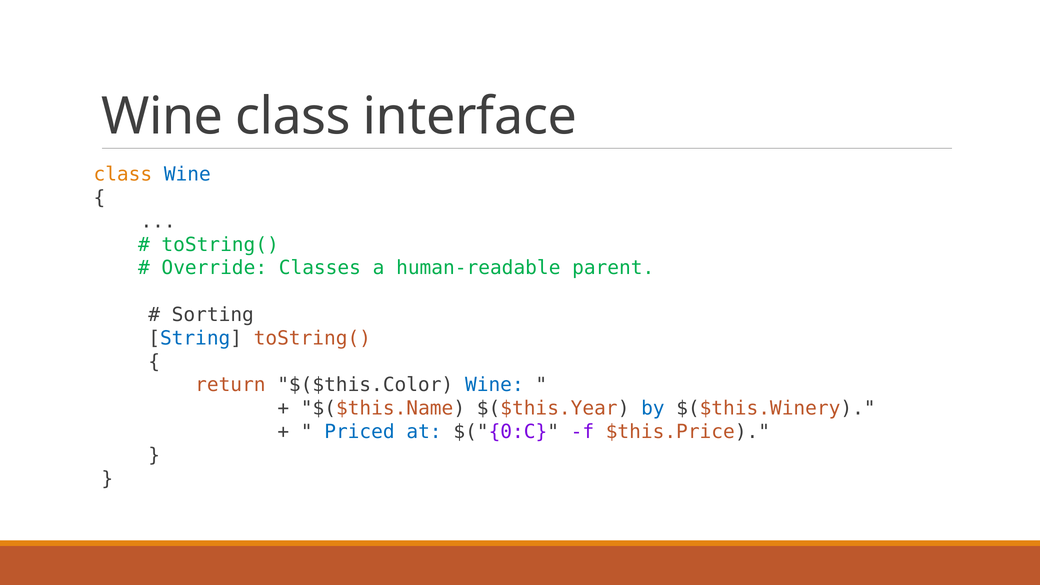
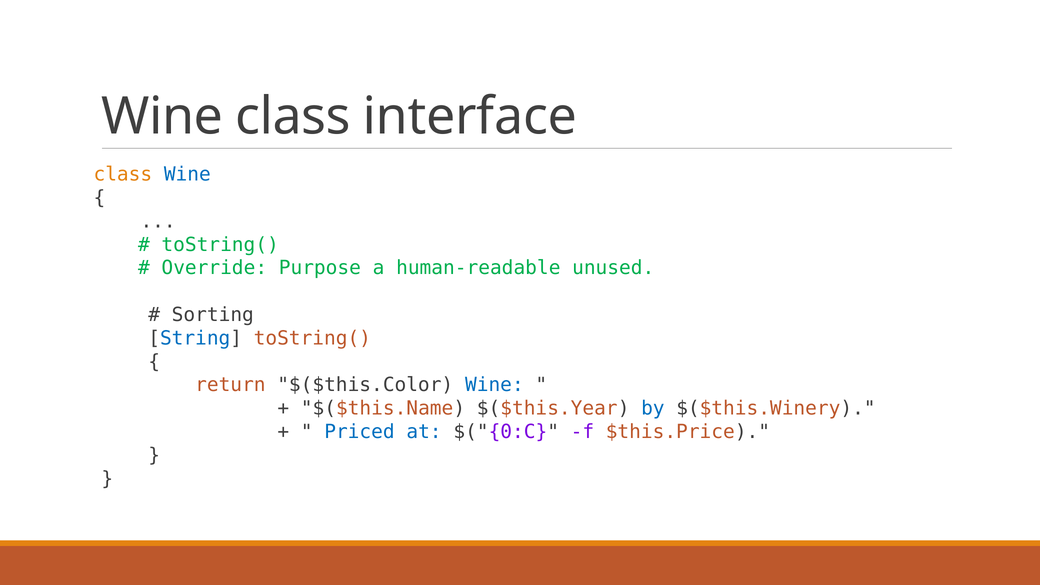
Classes: Classes -> Purpose (320, 268)
parent: parent -> unused (613, 268)
